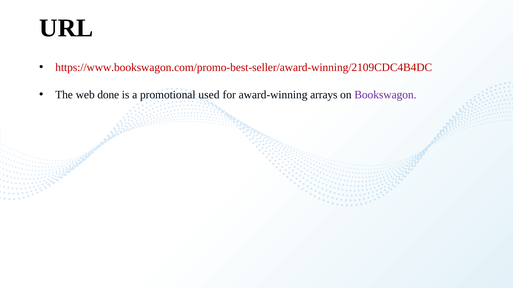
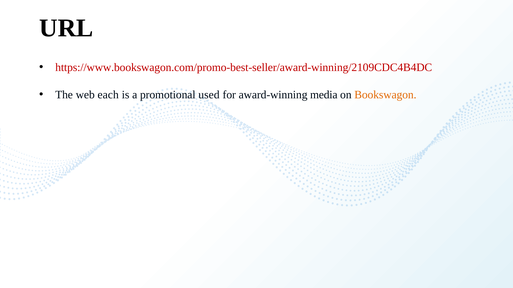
done: done -> each (108, 95)
arrays: arrays -> media (324, 95)
Bookswagon colour: purple -> orange (385, 95)
